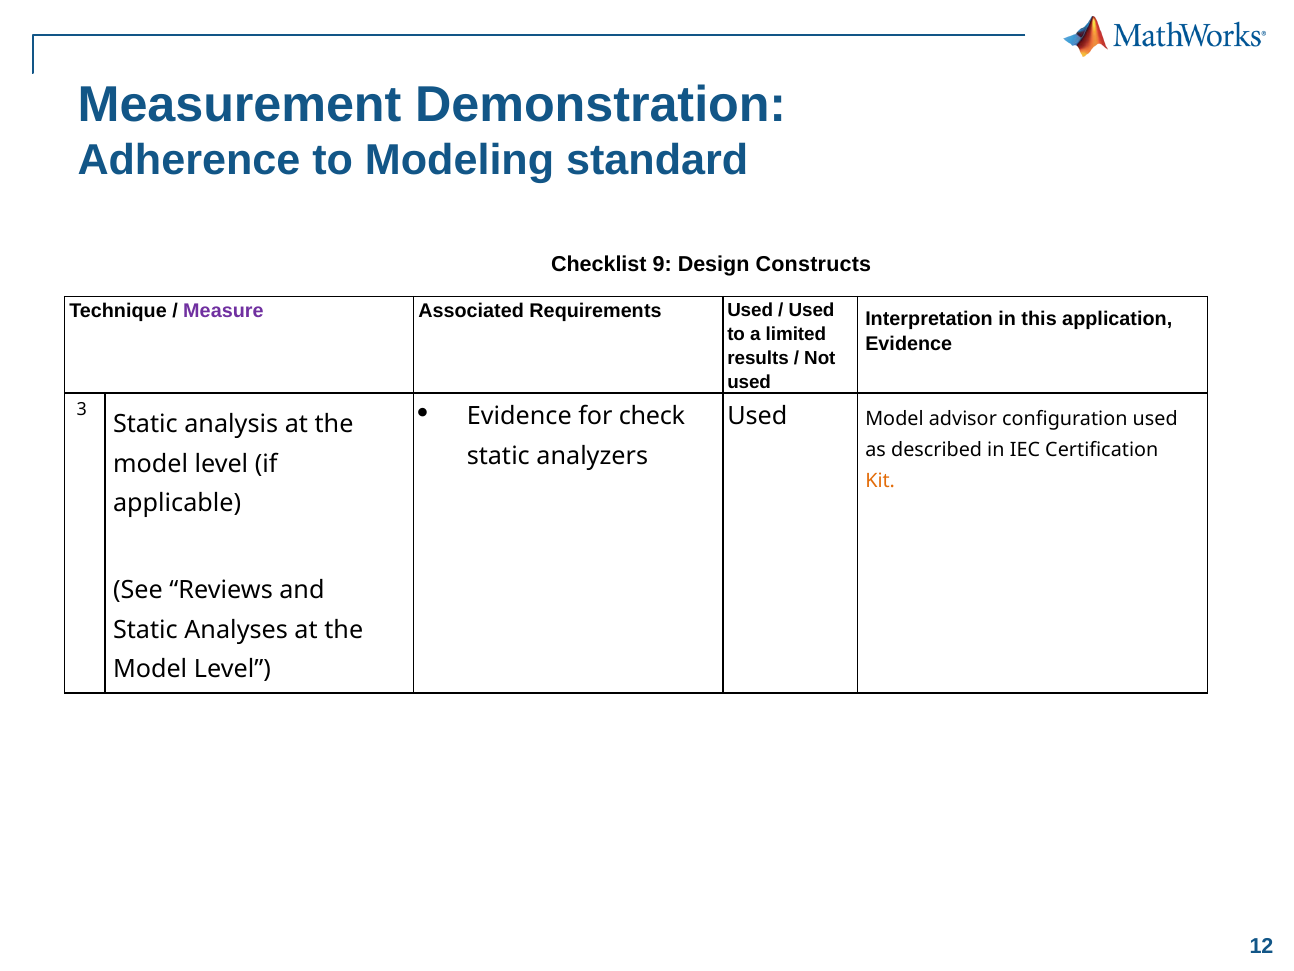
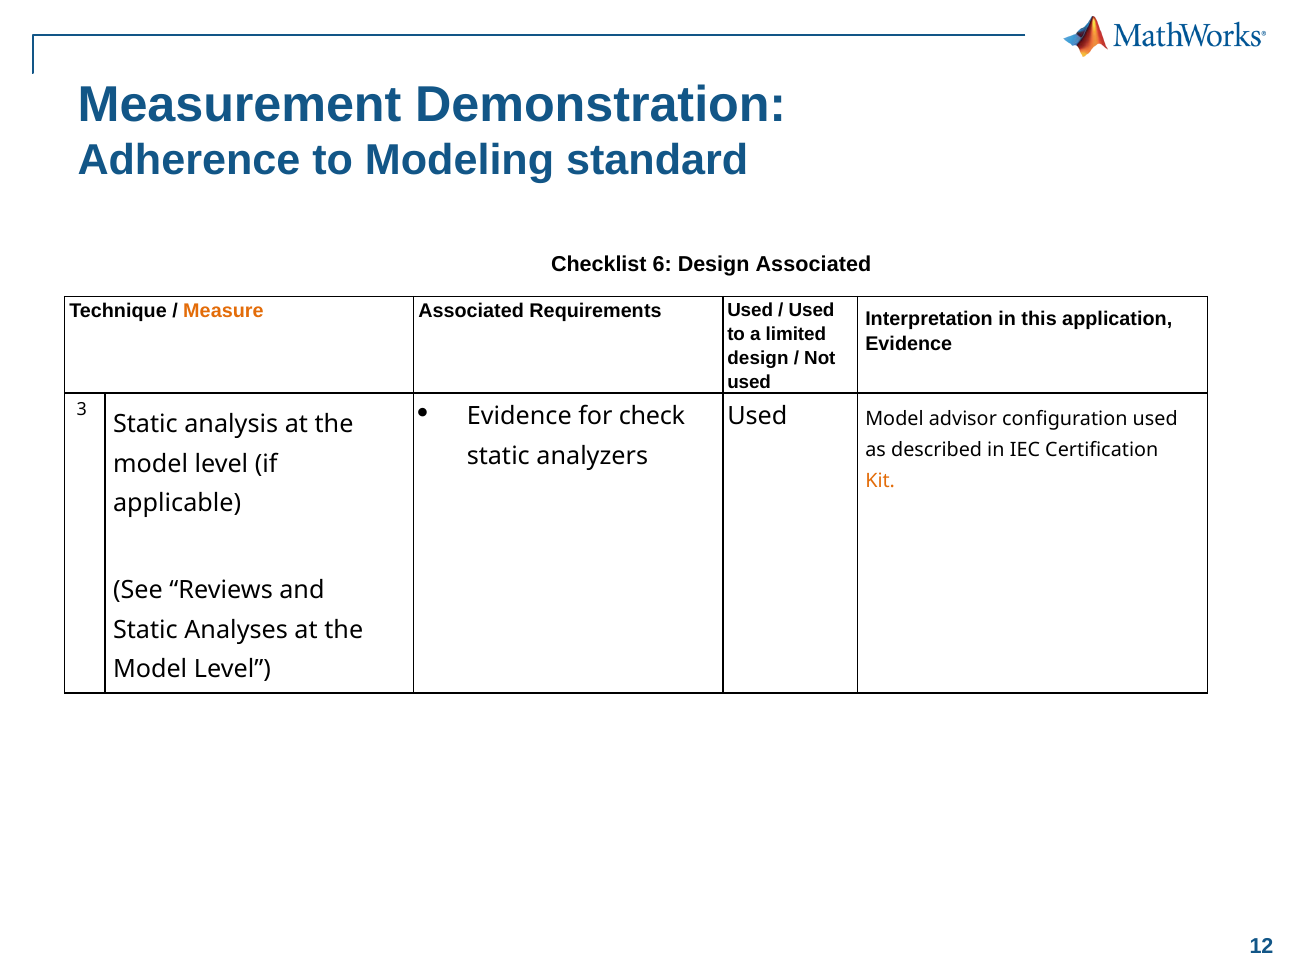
9: 9 -> 6 (662, 264)
Design Constructs: Constructs -> Associated (813, 264)
Measure colour: purple -> orange (223, 311)
results: results -> design (758, 358)
